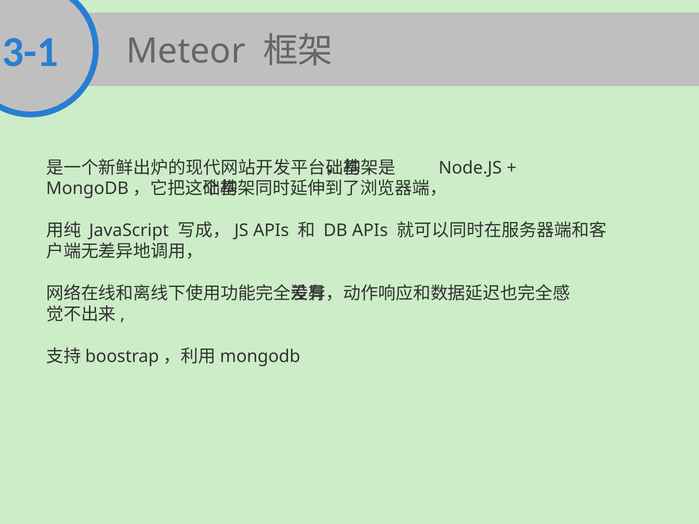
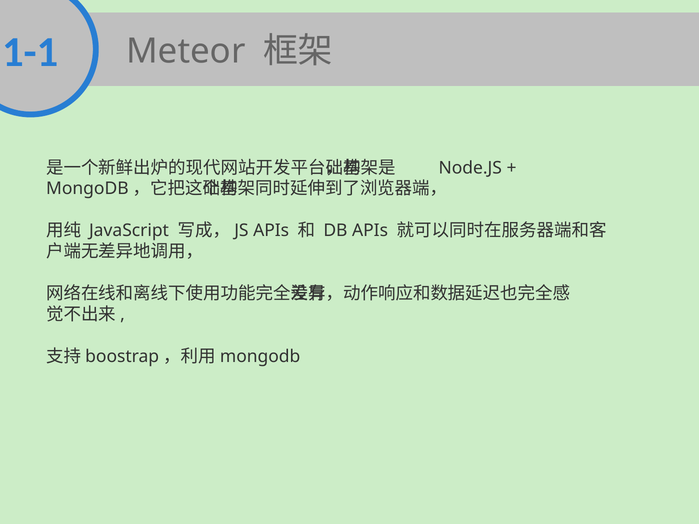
3-1: 3-1 -> 1-1 (30, 52)
